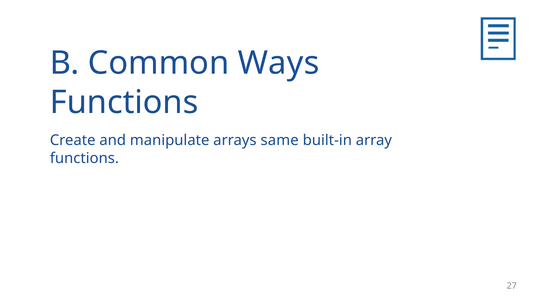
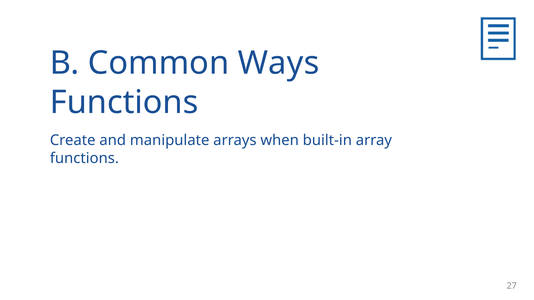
same: same -> when (280, 141)
